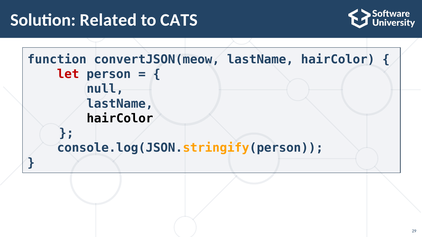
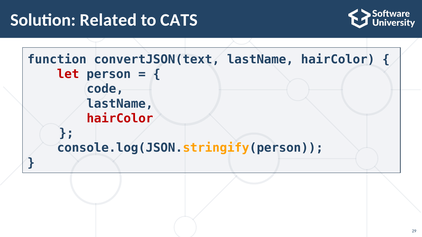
convertJSON(meow: convertJSON(meow -> convertJSON(text (157, 59)
null: null -> code (105, 89)
hairColor colour: black -> red (120, 119)
